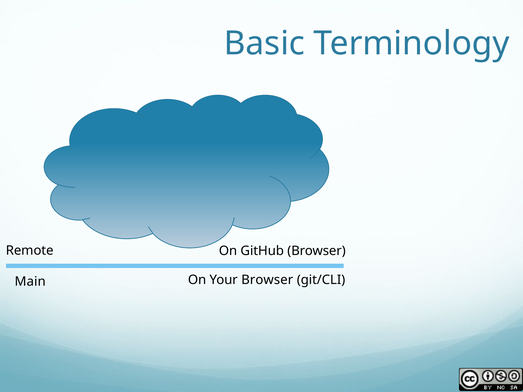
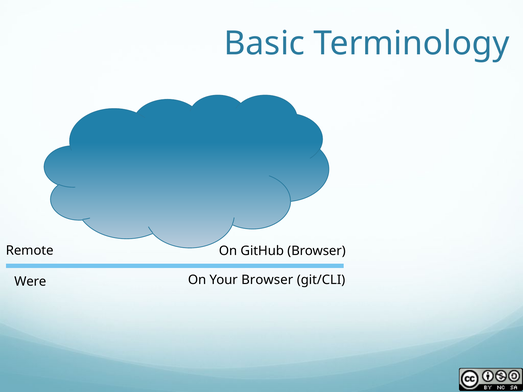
Main: Main -> Were (30, 282)
